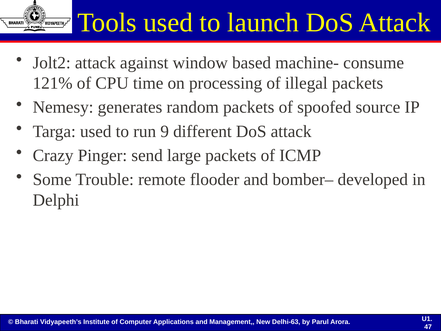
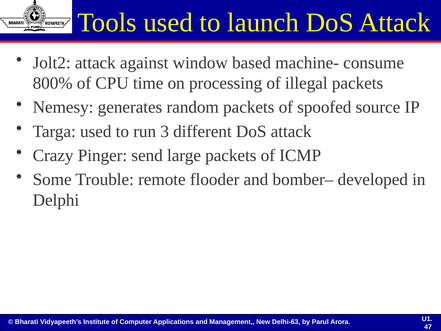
121%: 121% -> 800% (53, 83)
9: 9 -> 3 (165, 131)
